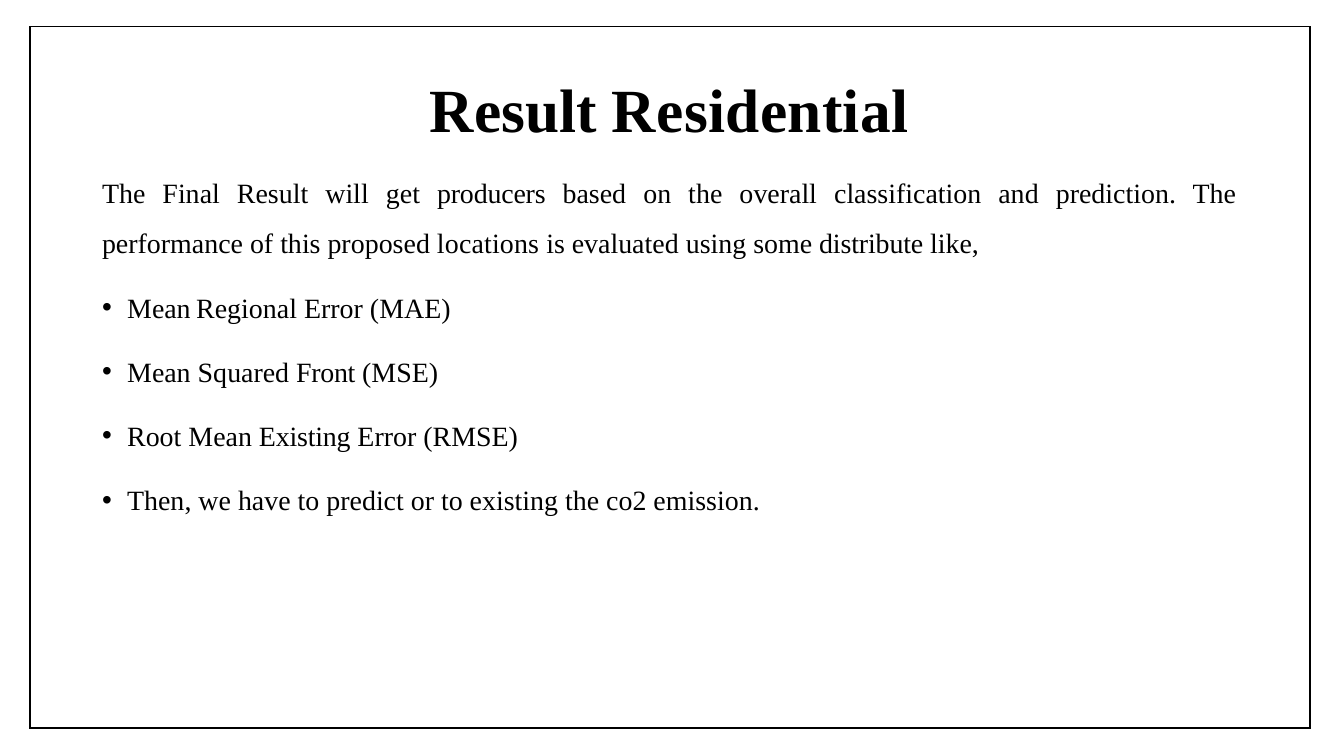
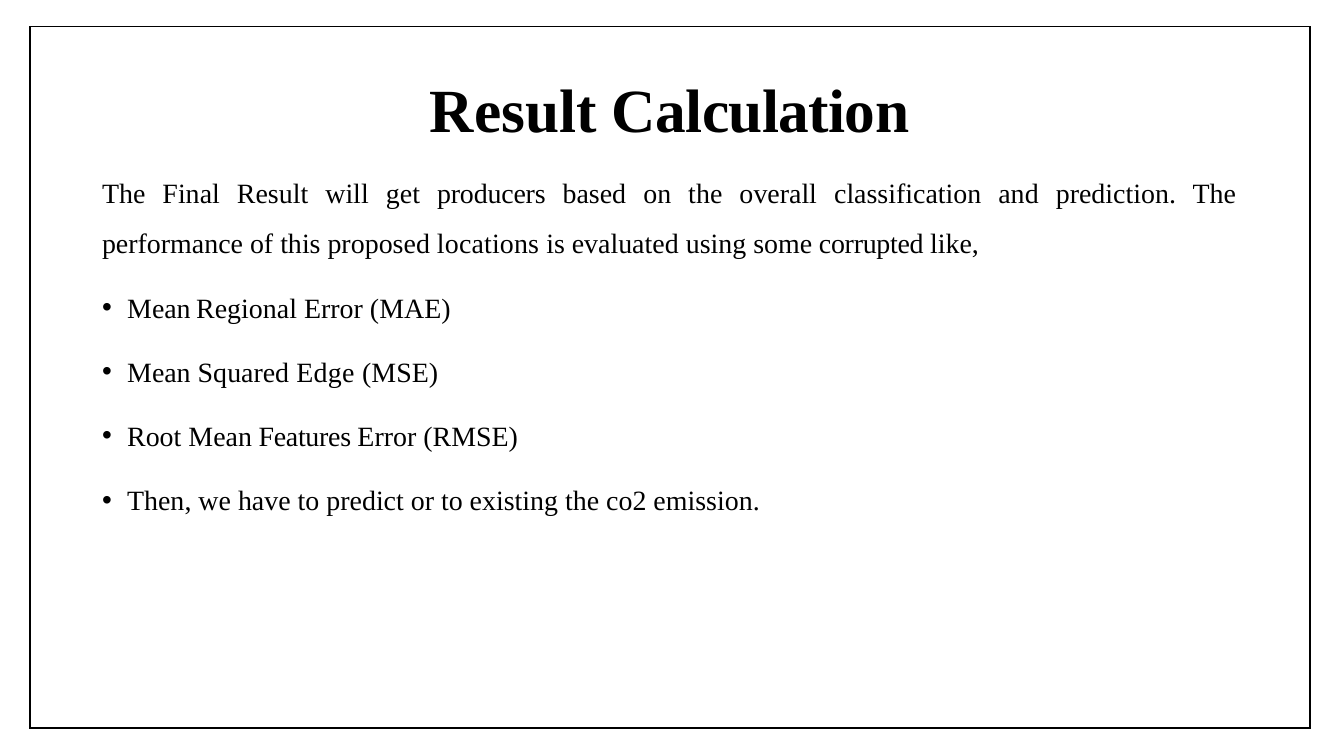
Residential: Residential -> Calculation (761, 112)
distribute: distribute -> corrupted (871, 245)
Front: Front -> Edge (325, 373)
Mean Existing: Existing -> Features (305, 437)
